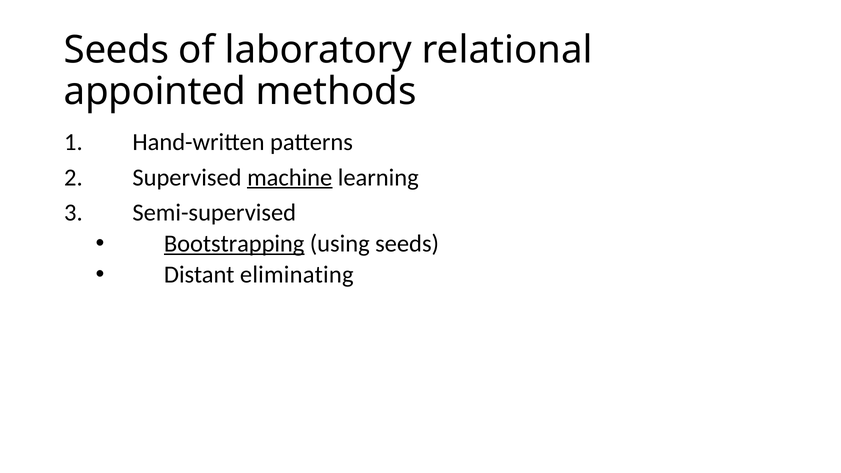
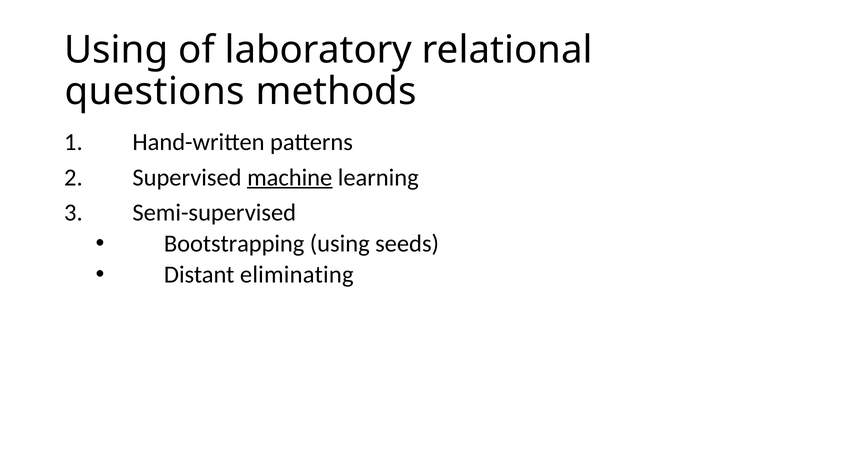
Seeds: Seeds -> Using (116, 50)
appointed: appointed -> questions (155, 91)
Bootstrapping underline: present -> none (234, 244)
